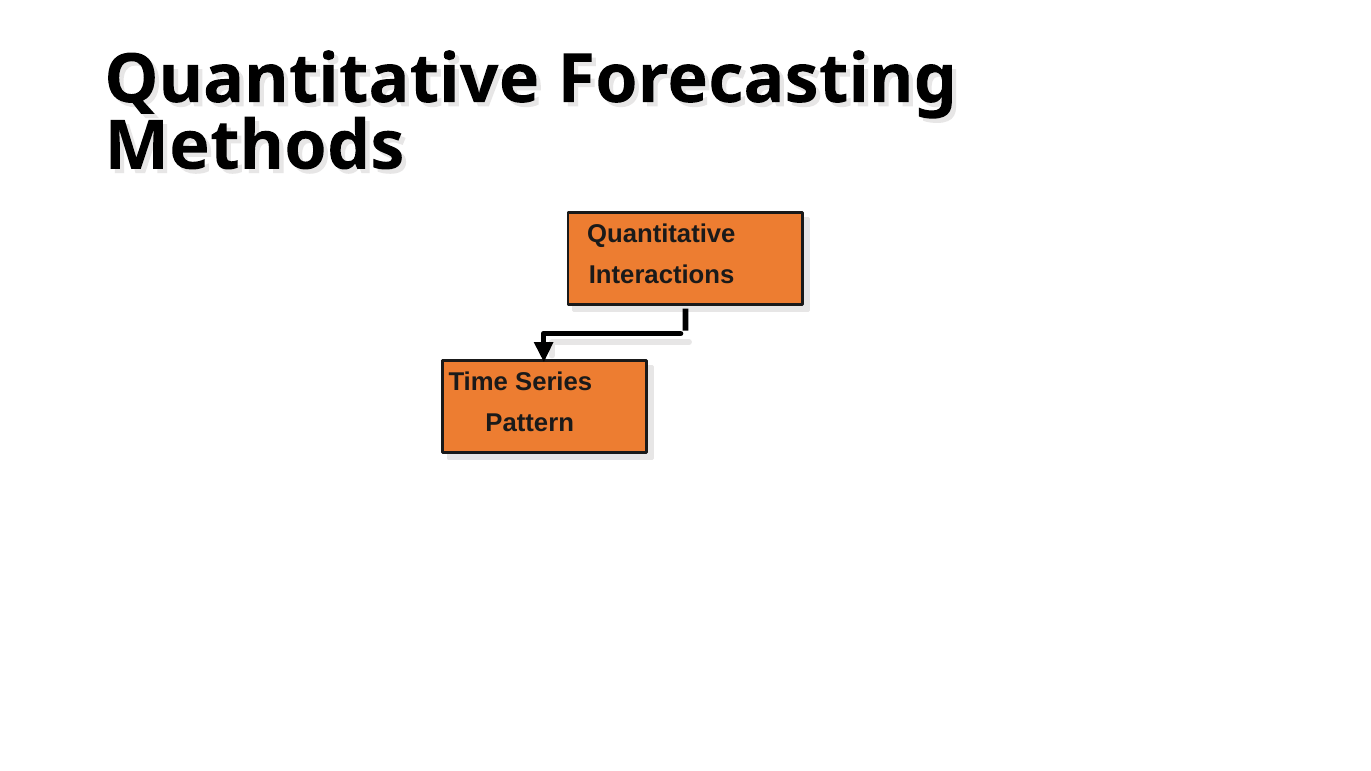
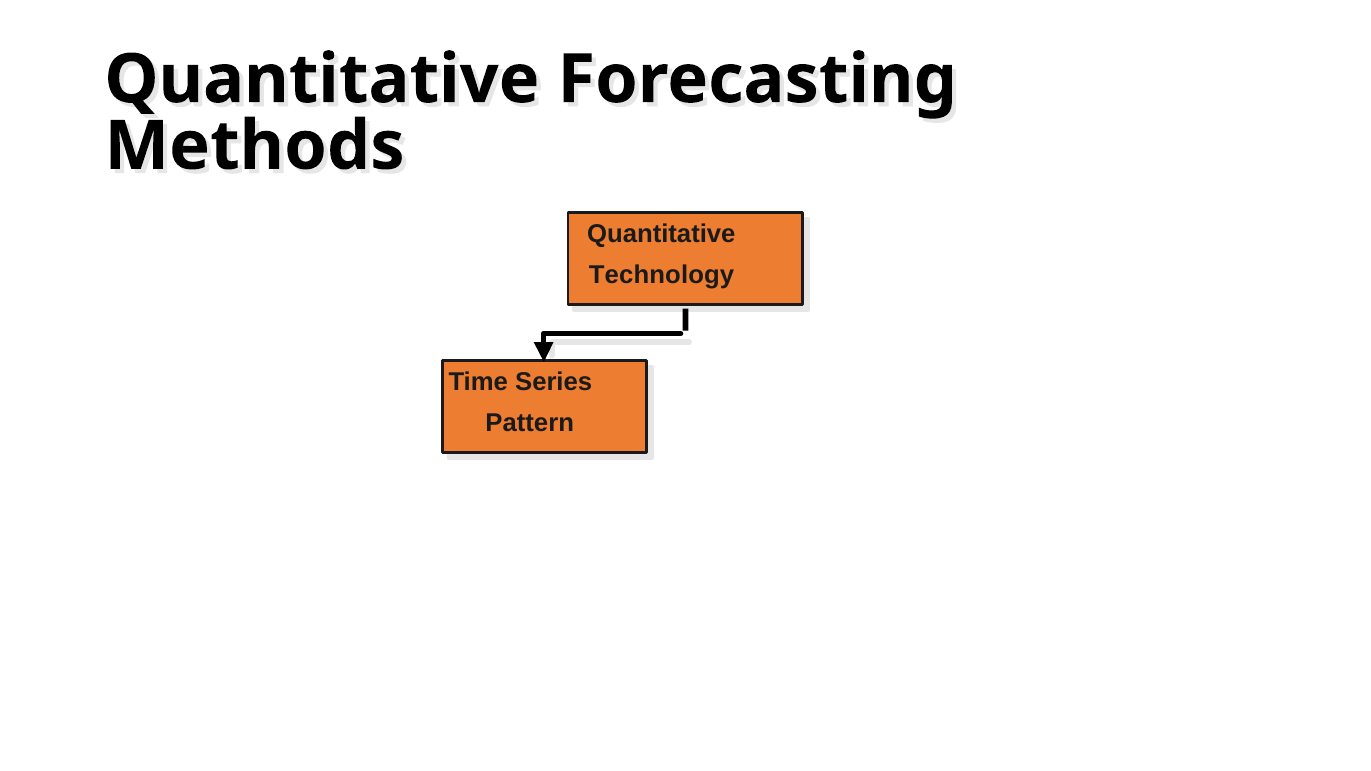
Interactions: Interactions -> Technology (662, 275)
